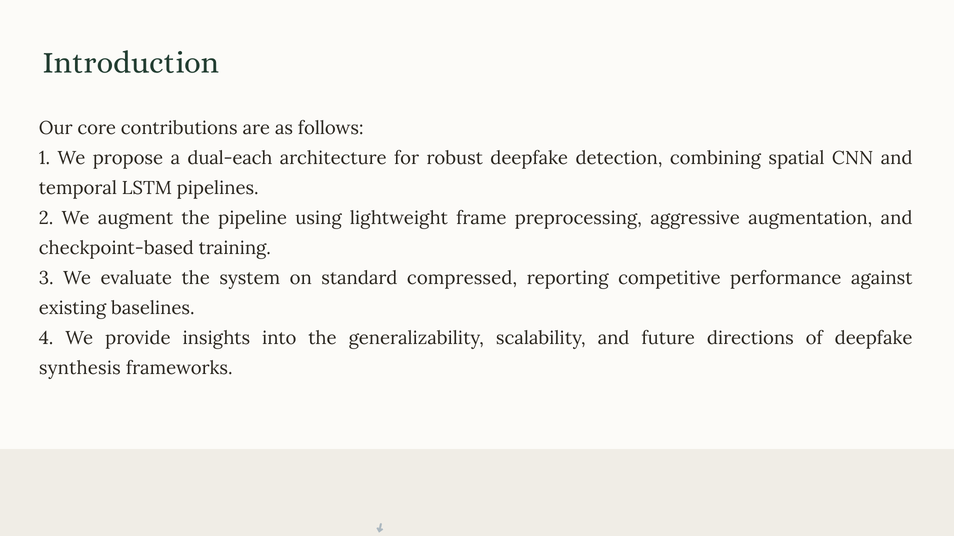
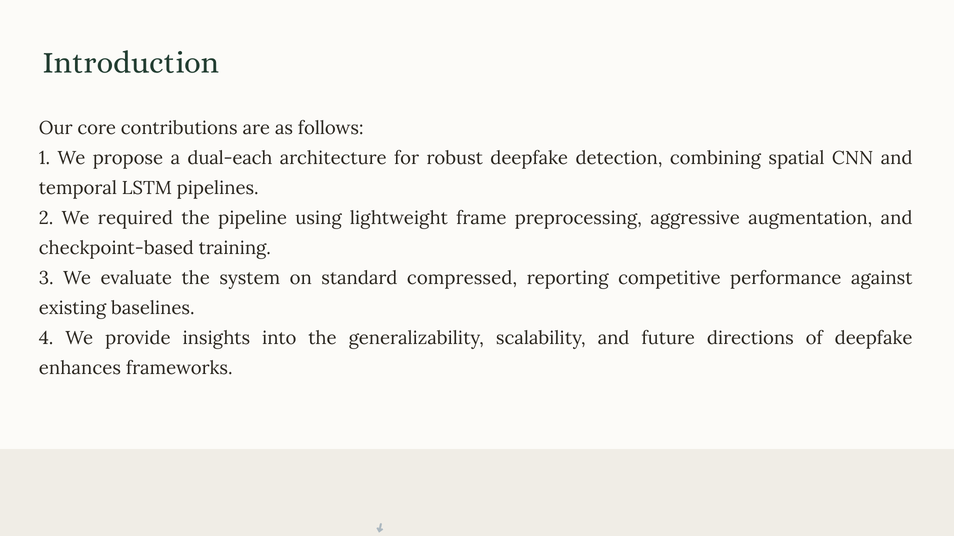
augment: augment -> required (135, 218)
synthesis: synthesis -> enhances (80, 369)
